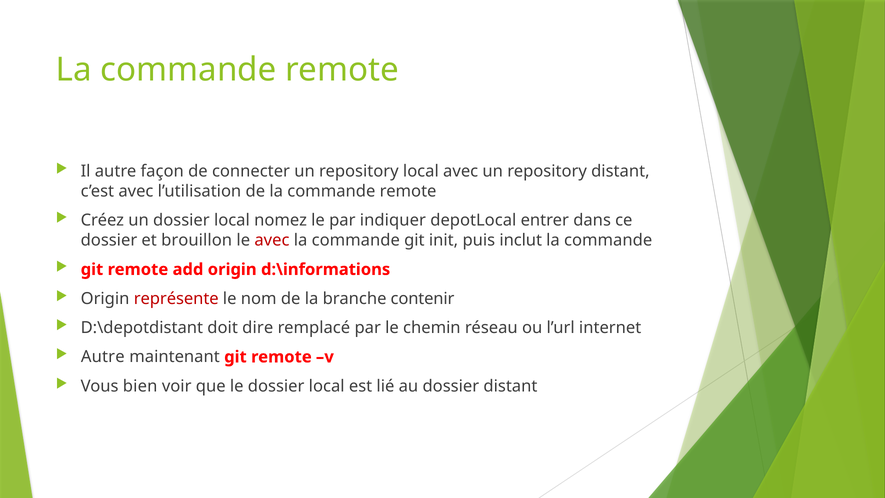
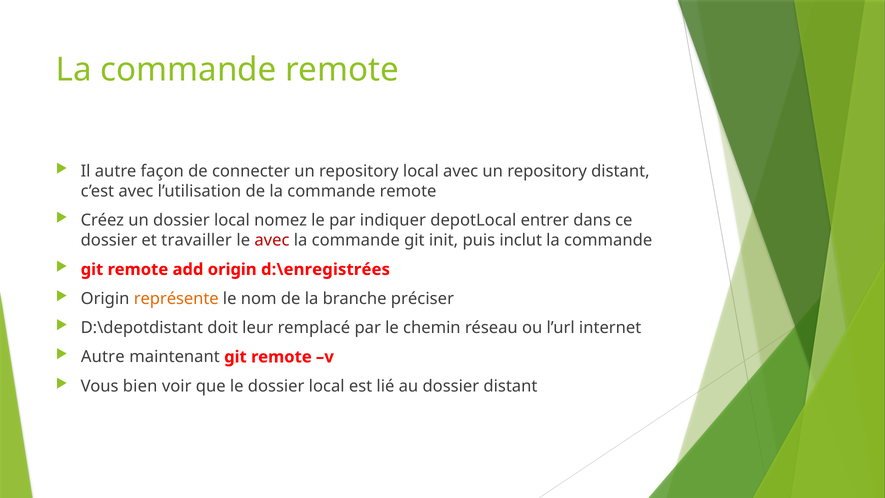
brouillon: brouillon -> travailler (197, 240)
d:\informations: d:\informations -> d:\enregistrées (325, 269)
représente colour: red -> orange (176, 299)
contenir: contenir -> préciser (422, 299)
dire: dire -> leur (258, 328)
